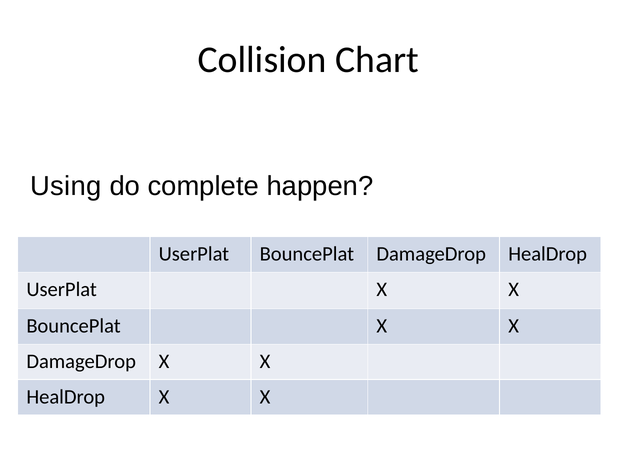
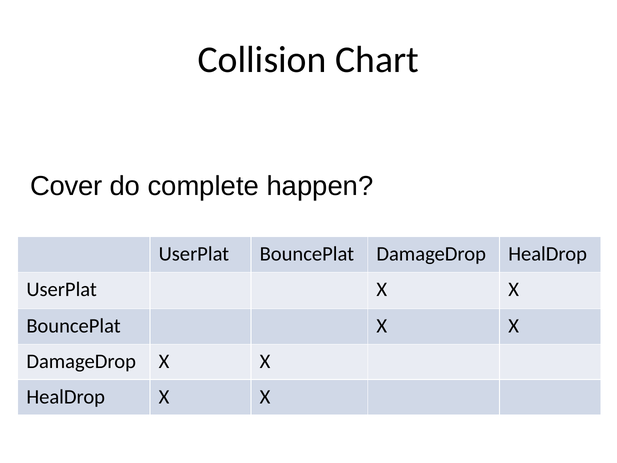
Using: Using -> Cover (66, 186)
